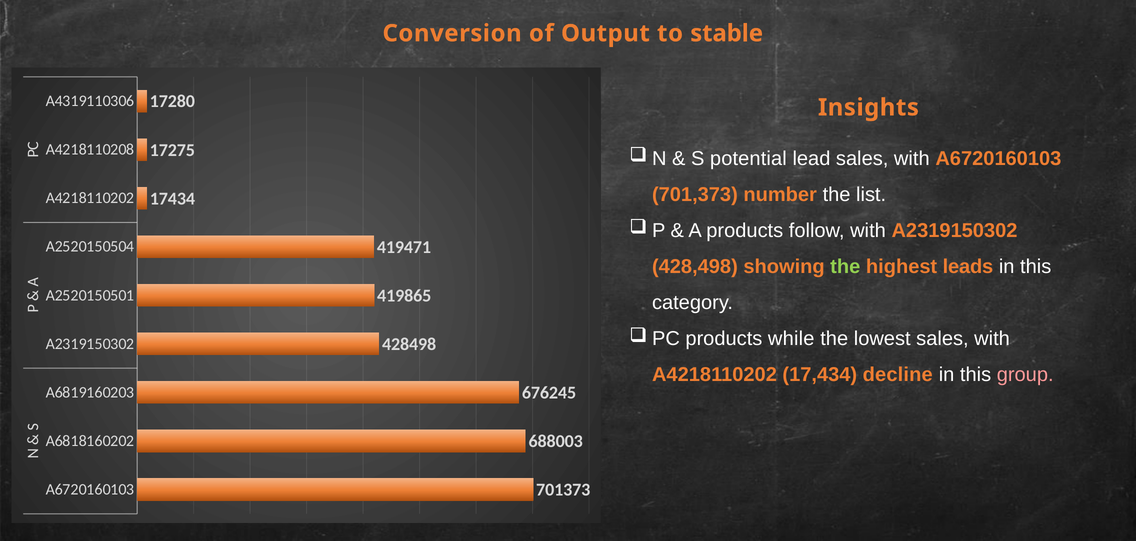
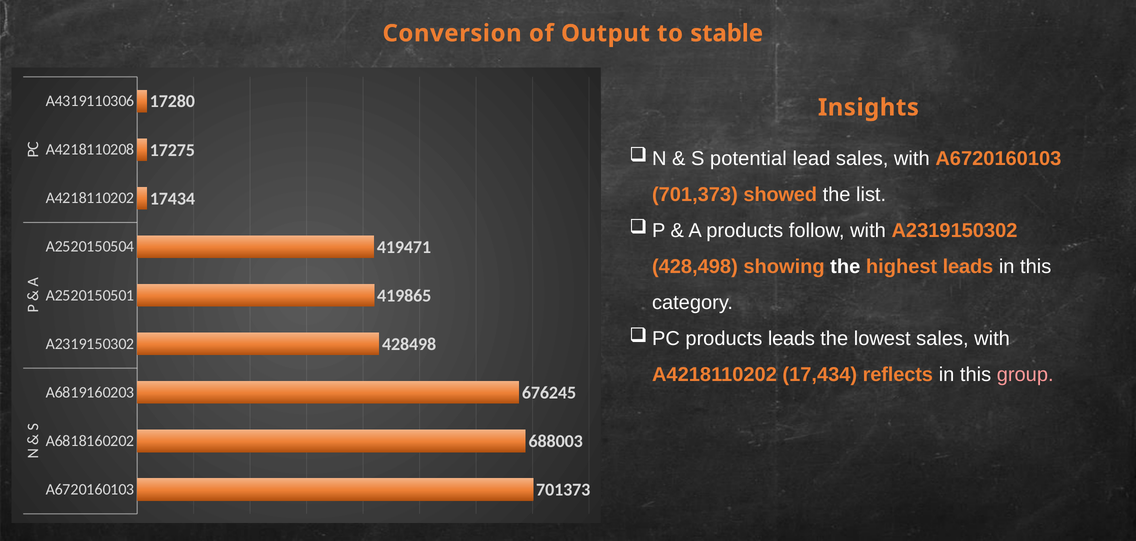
number: number -> showed (780, 194)
the colour: light green -> white (845, 267)
products while: while -> leads (791, 339)
decline: decline -> reflects (898, 375)
